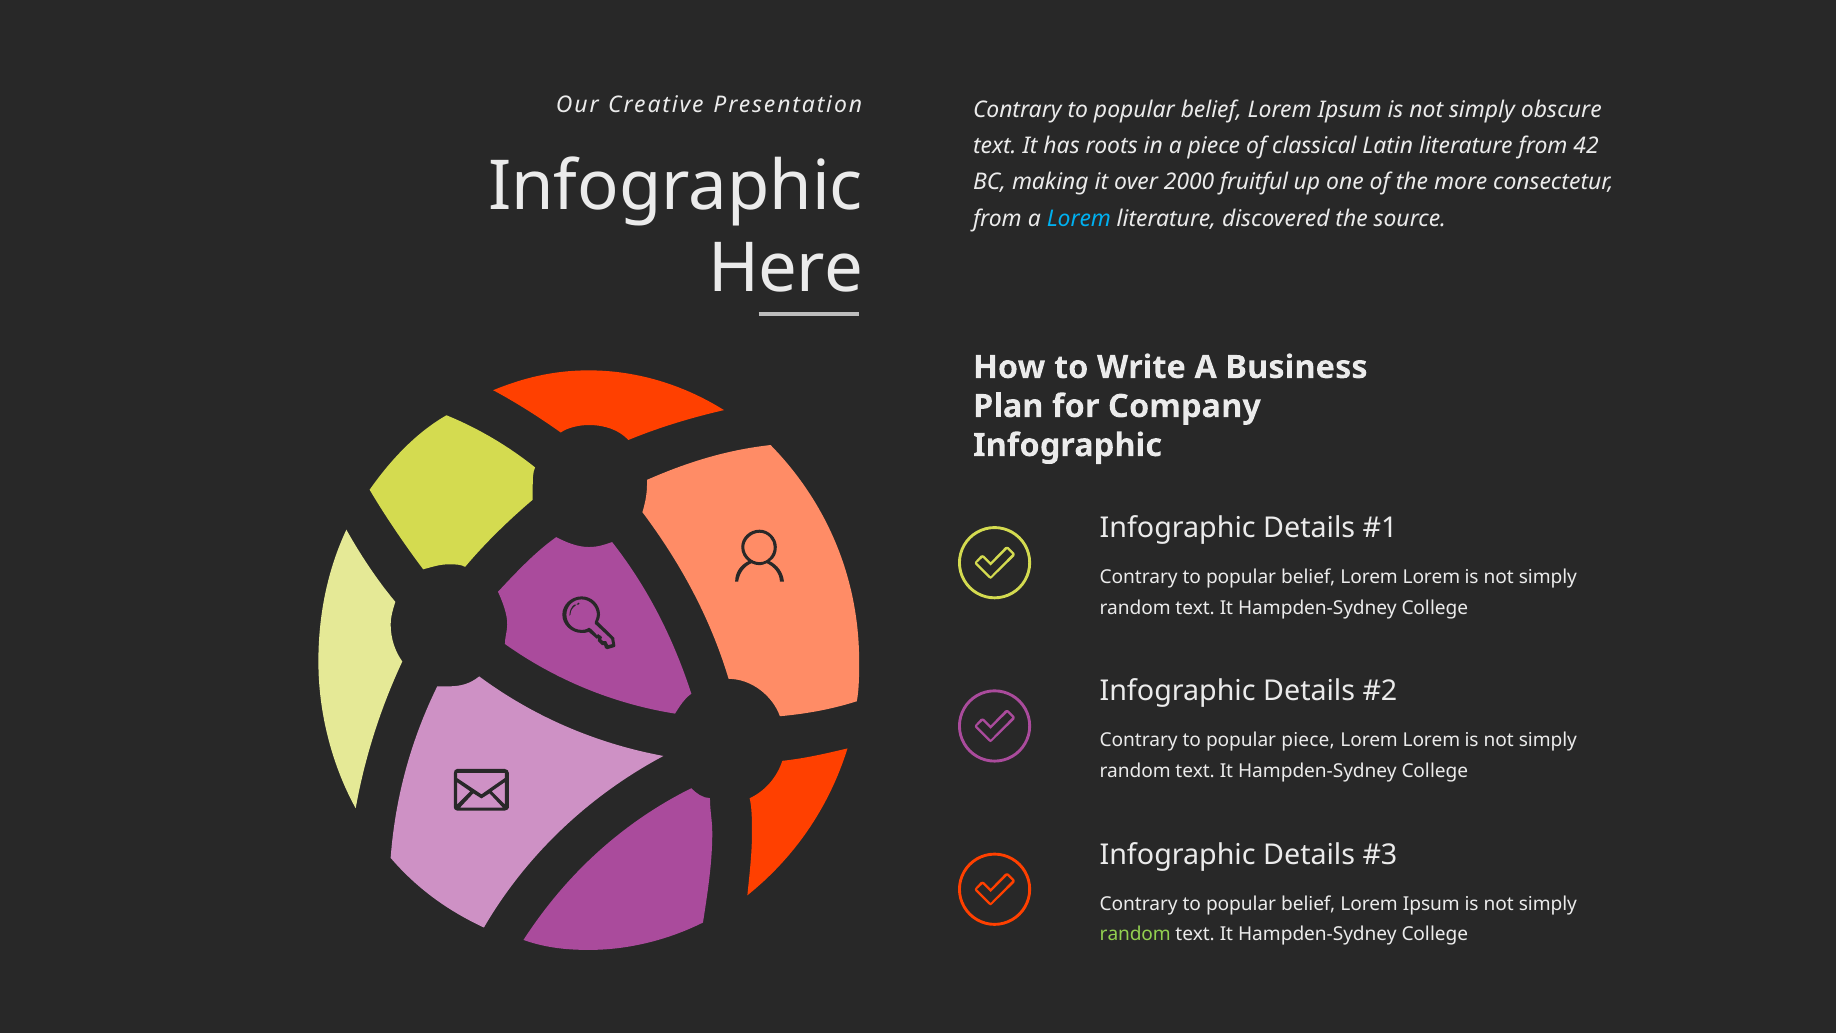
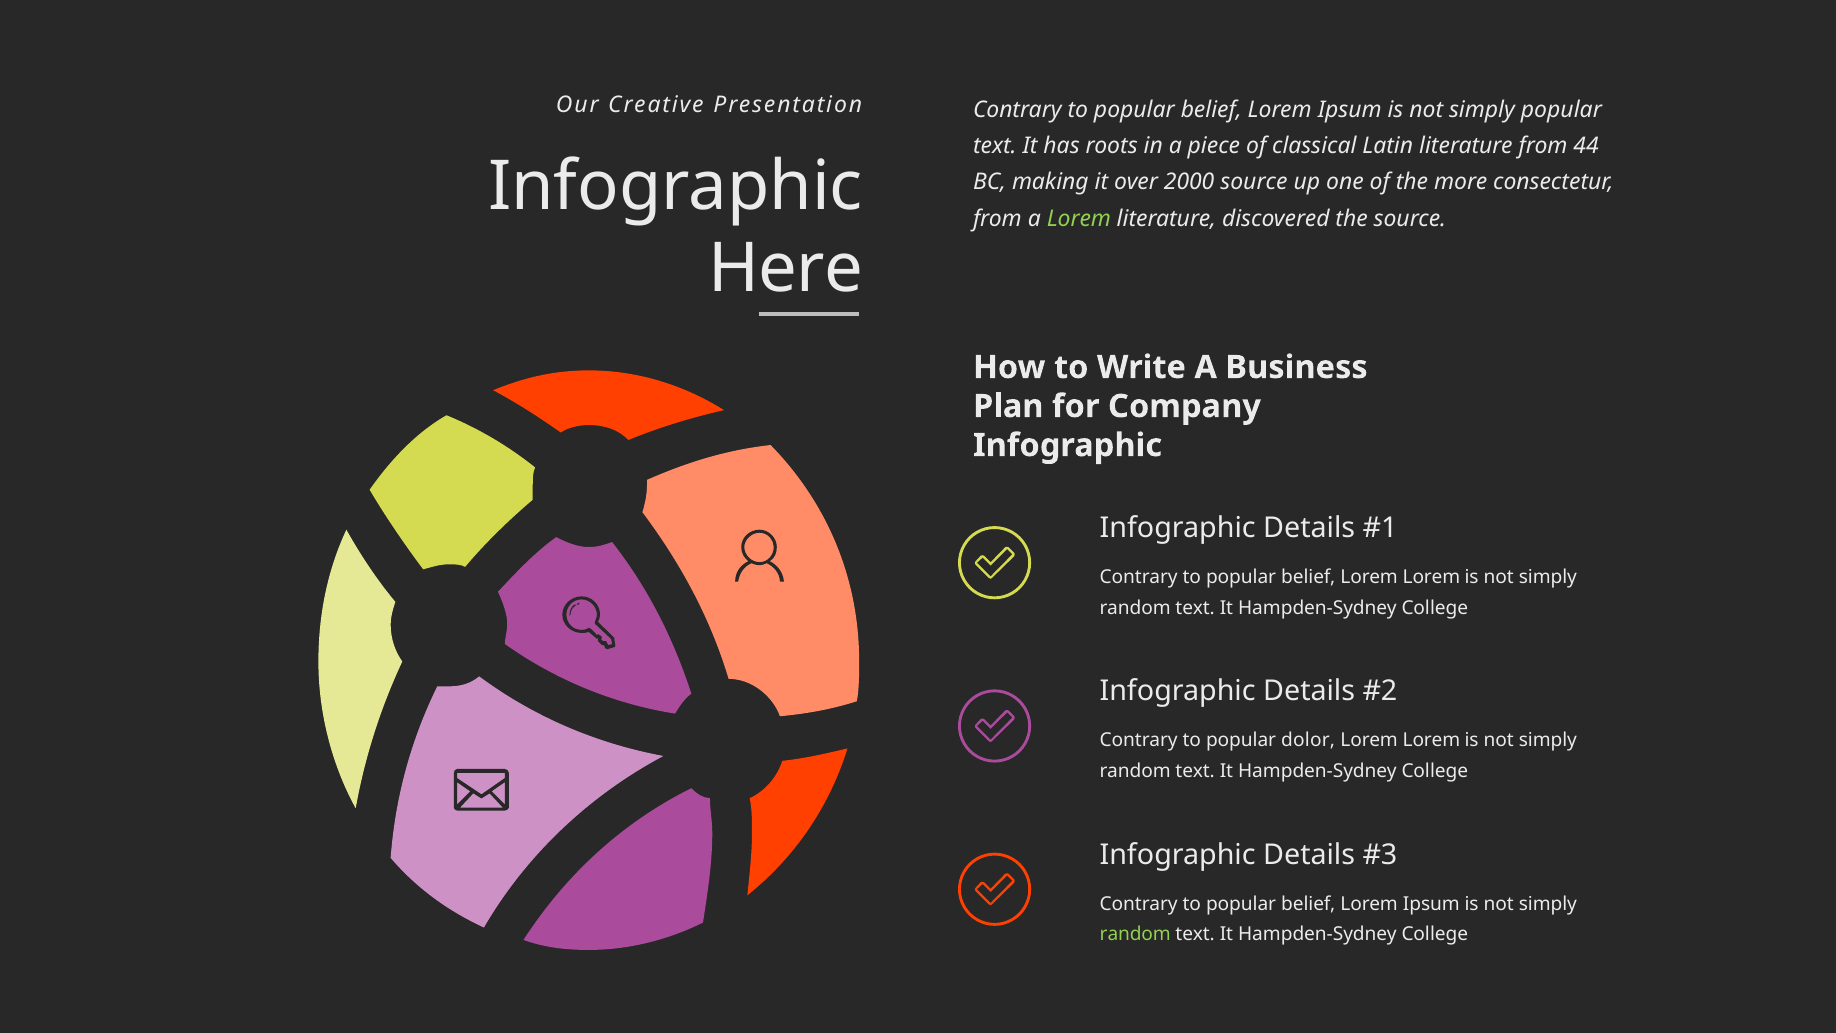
simply obscure: obscure -> popular (1561, 110)
42: 42 -> 44 (1586, 146)
2000 fruitful: fruitful -> source (1254, 182)
Lorem colour: light blue -> light green (1079, 218)
popular piece: piece -> dolor (1308, 740)
